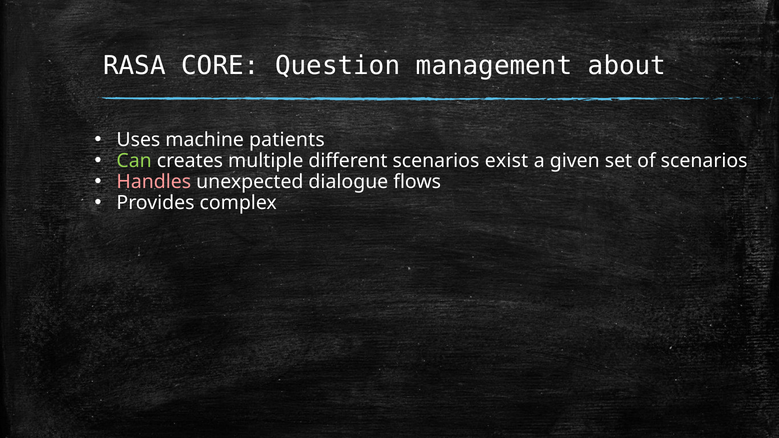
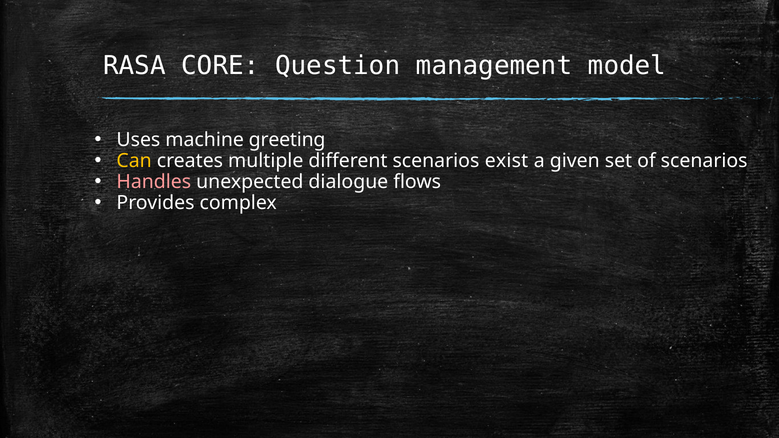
about: about -> model (627, 66)
patients: patients -> greeting (287, 140)
Can colour: light green -> yellow (134, 161)
